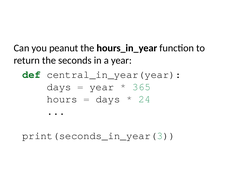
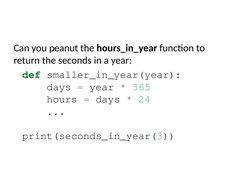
central_in_year(year: central_in_year(year -> smaller_in_year(year (114, 75)
